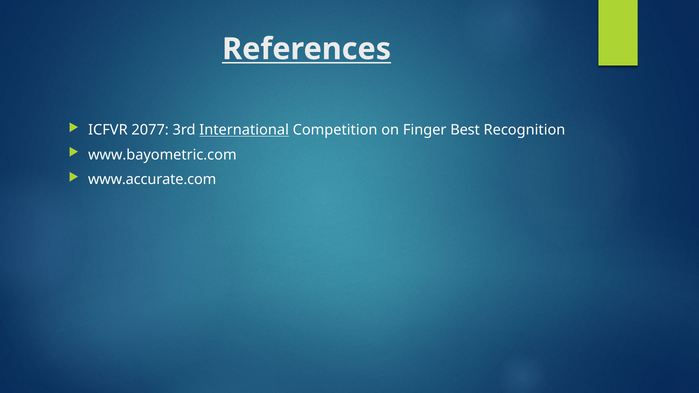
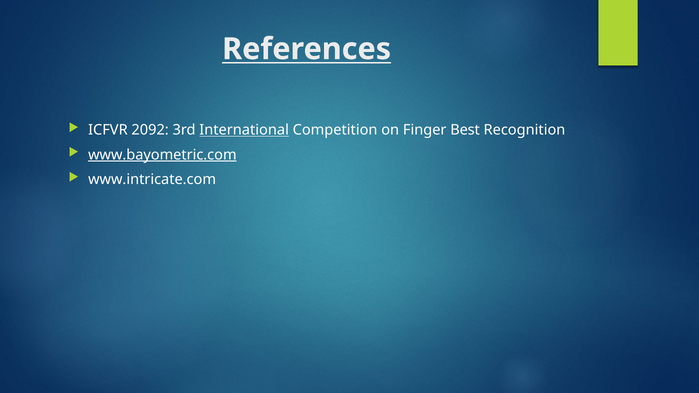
2077: 2077 -> 2092 (150, 130)
www.bayometric.com underline: none -> present (162, 155)
www.accurate.com: www.accurate.com -> www.intricate.com (152, 180)
